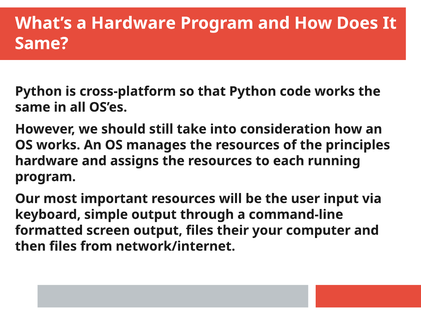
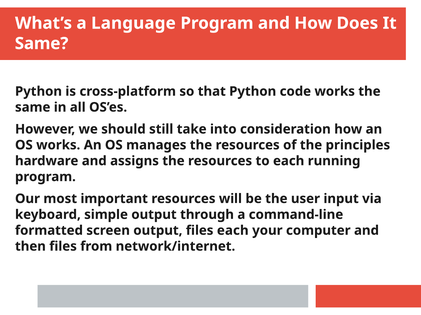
a Hardware: Hardware -> Language (133, 23)
files their: their -> each (233, 231)
